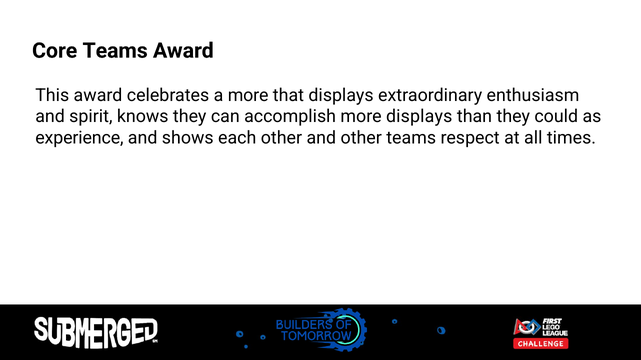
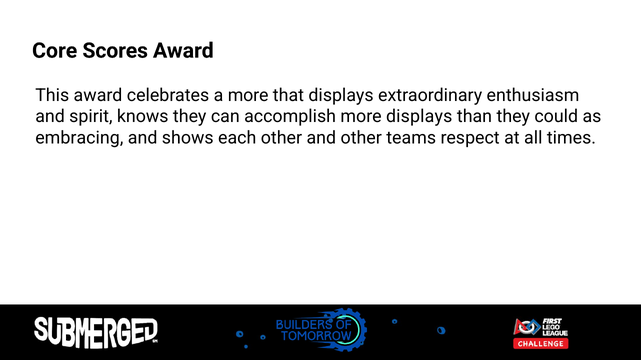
Core Teams: Teams -> Scores (115, 51)
experience: experience -> embracing (79, 138)
